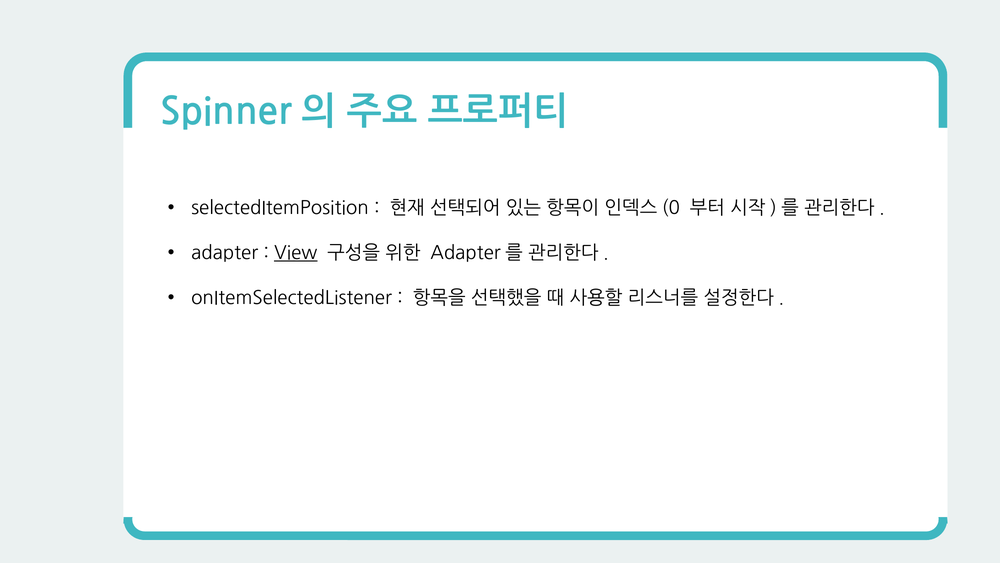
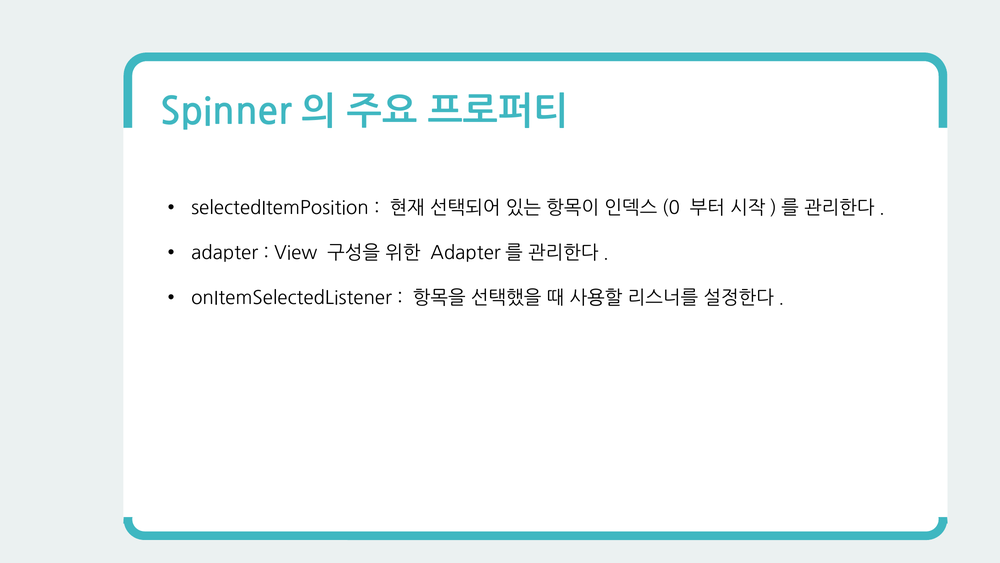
View underline: present -> none (296, 253)
